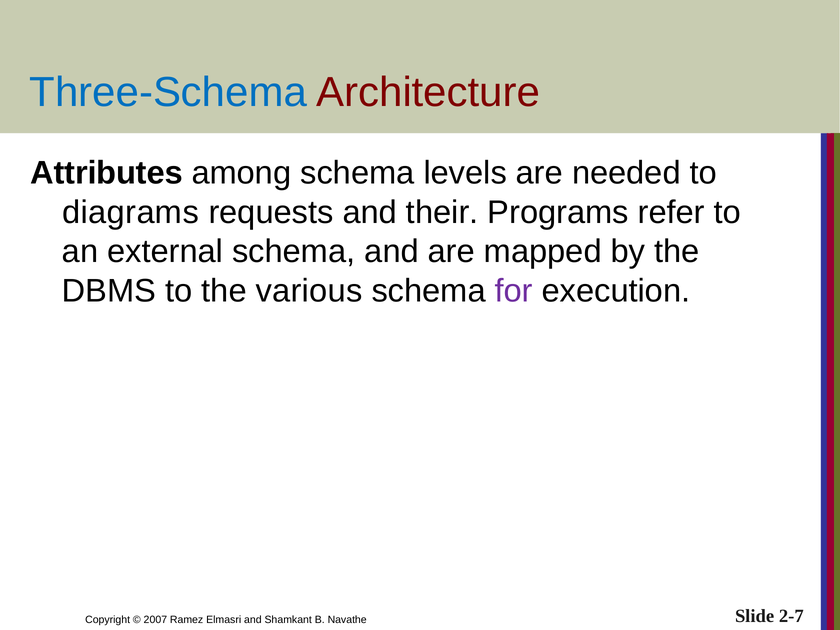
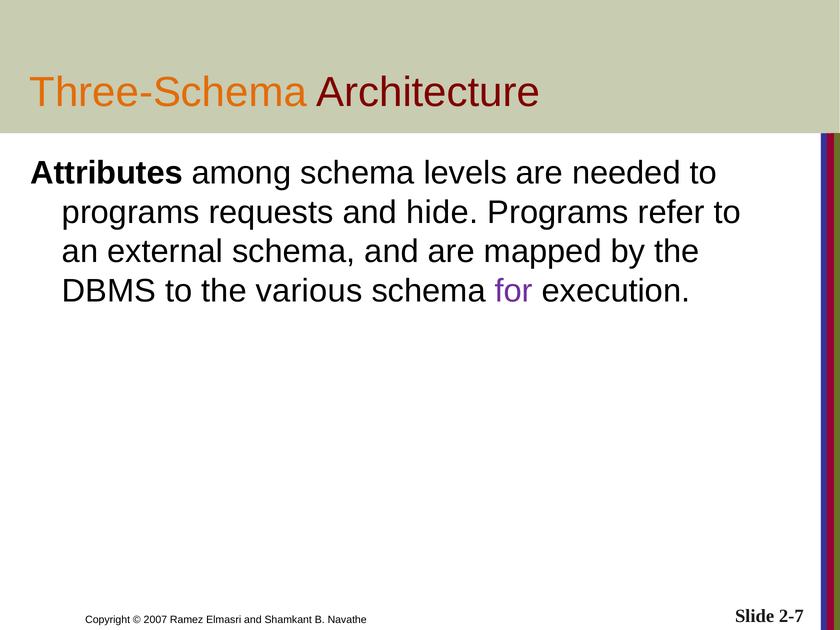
Three-Schema colour: blue -> orange (168, 92)
diagrams: diagrams -> programs (131, 212)
their: their -> hide (442, 212)
